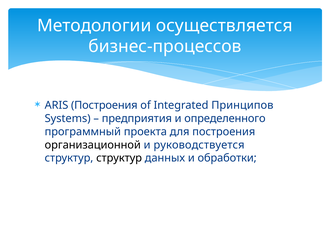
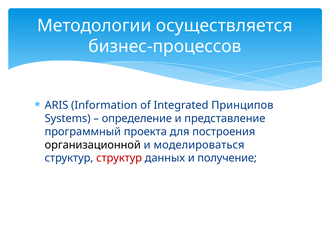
ARIS Построения: Построения -> Information (104, 106)
предприятия: предприятия -> определение (137, 119)
определенного: определенного -> представление (225, 119)
руководствуется: руководствуется -> моделироваться (199, 145)
структур colour: black -> red (119, 158)
обработки: обработки -> получение (227, 158)
